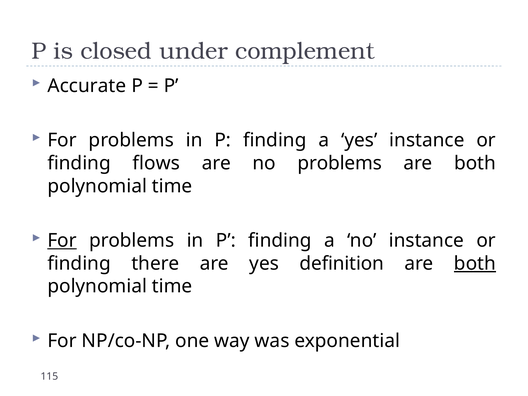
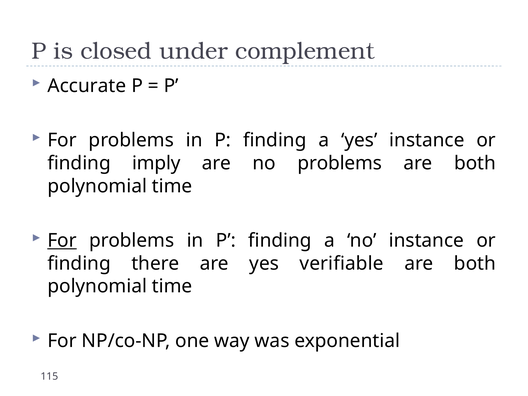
flows: flows -> imply (156, 163)
definition: definition -> verifiable (342, 263)
both underline: present -> none (475, 263)
